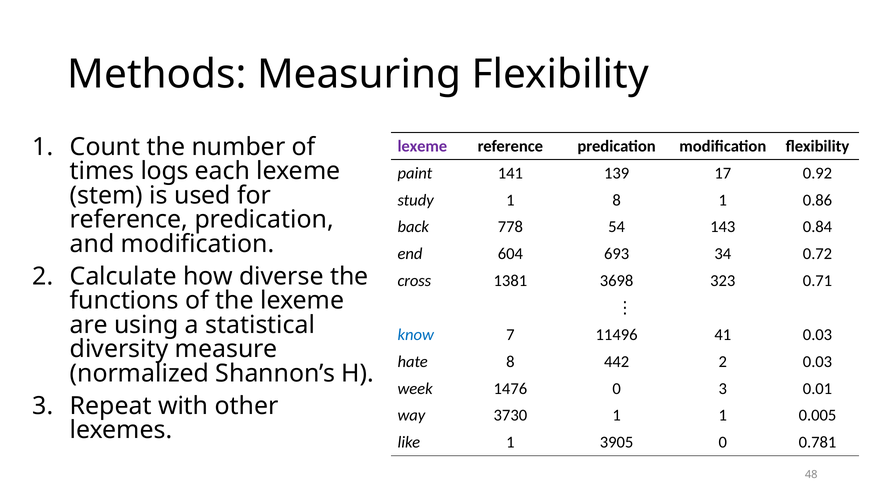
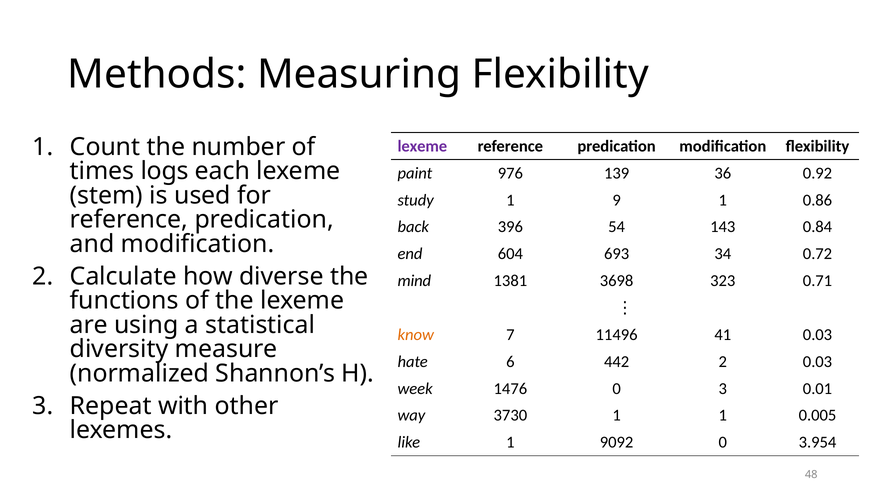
141: 141 -> 976 (510, 173)
17: 17 -> 36 (723, 173)
1 8: 8 -> 9 (617, 200)
778: 778 -> 396 (510, 227)
cross: cross -> mind (414, 281)
know colour: blue -> orange (416, 335)
hate 8: 8 -> 6 (510, 361)
3905: 3905 -> 9092 (617, 442)
0.781: 0.781 -> 3.954 (818, 442)
